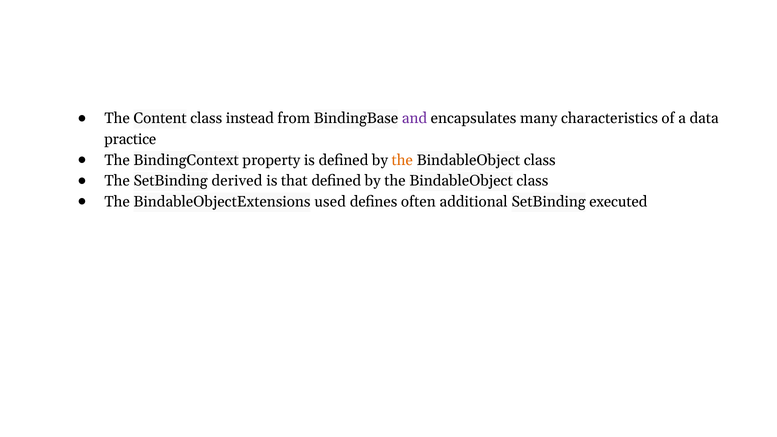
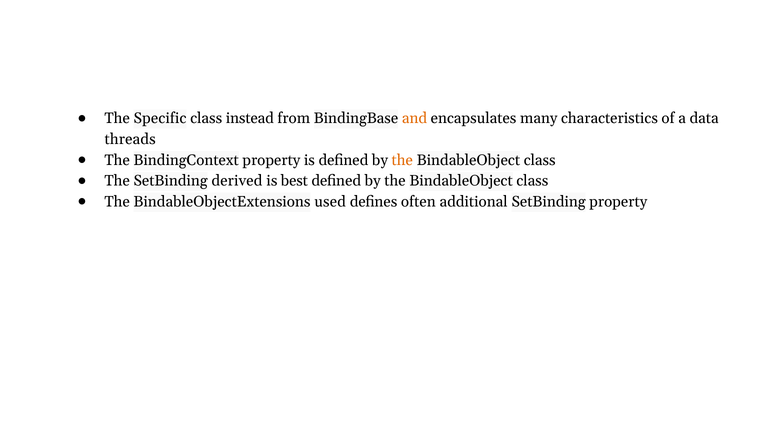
Content: Content -> Specific (160, 119)
and colour: purple -> orange (414, 119)
practice: practice -> threads (130, 139)
that: that -> best (294, 181)
SetBinding executed: executed -> property (618, 202)
